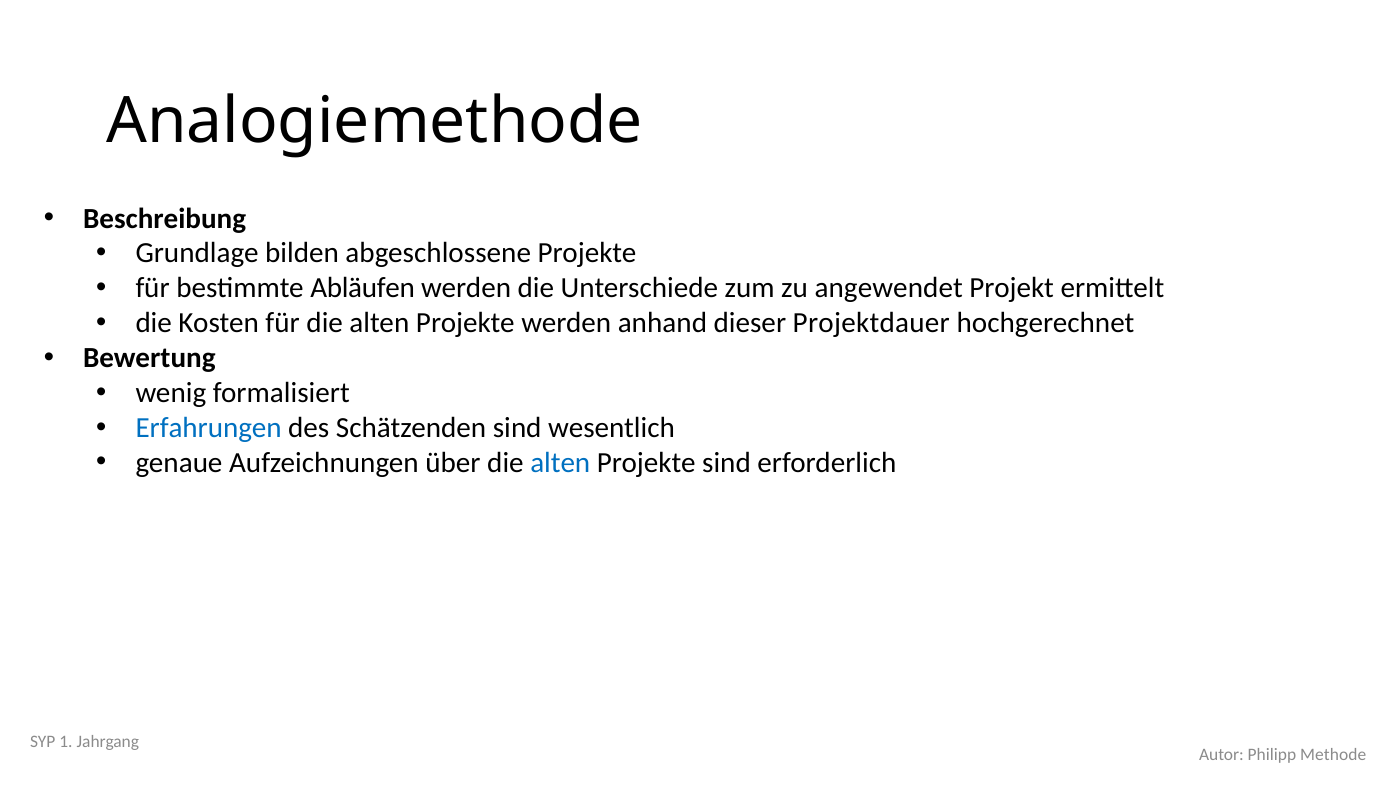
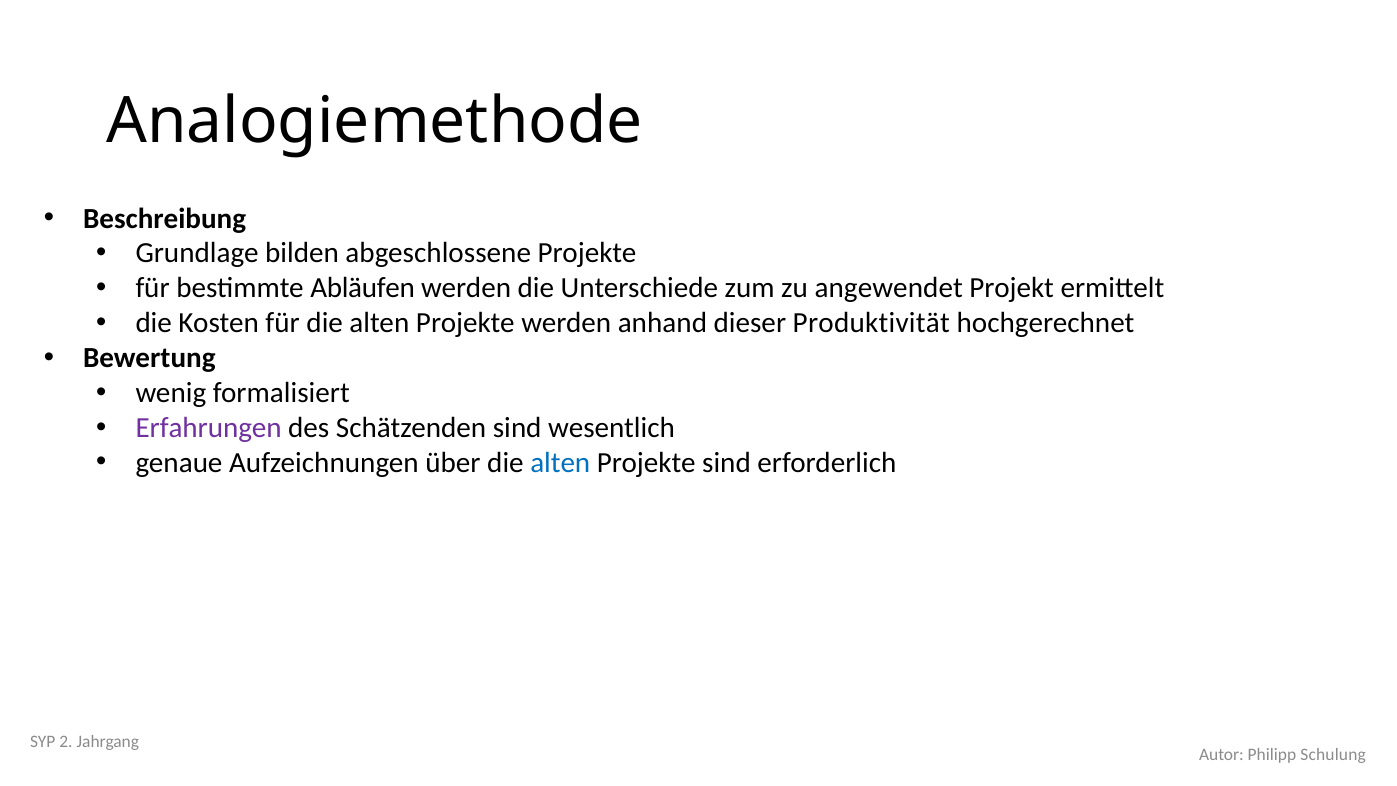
Projektdauer: Projektdauer -> Produktivität (871, 323)
Erfahrungen colour: blue -> purple (209, 428)
1: 1 -> 2 (66, 741)
Methode: Methode -> Schulung (1333, 755)
